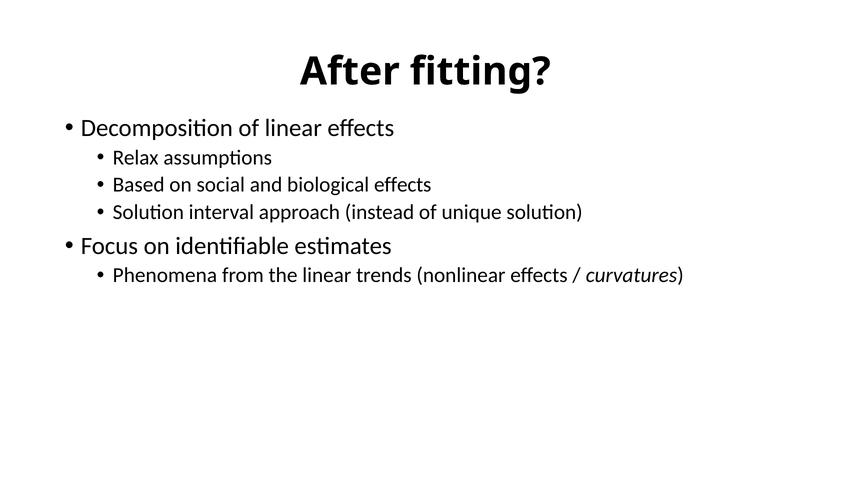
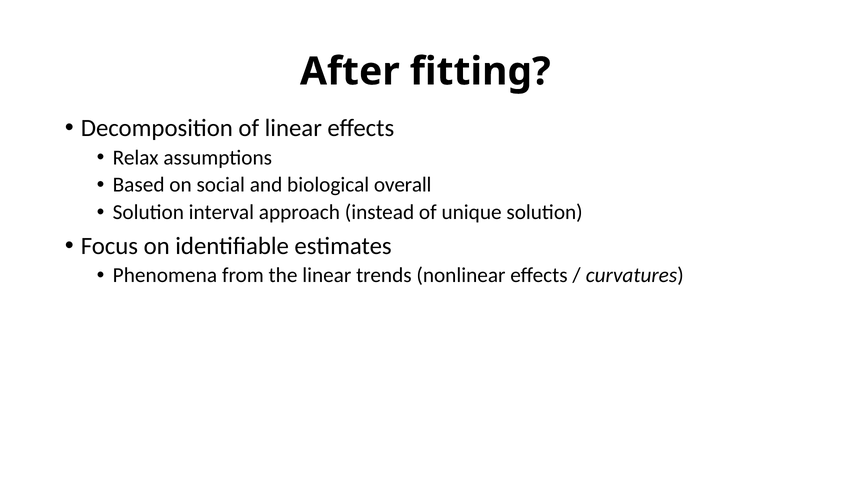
biological effects: effects -> overall (403, 185)
